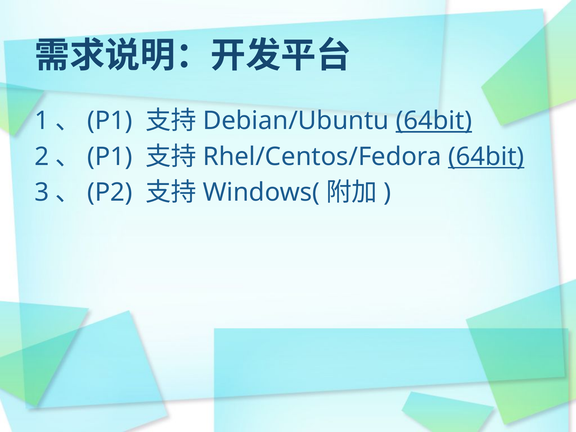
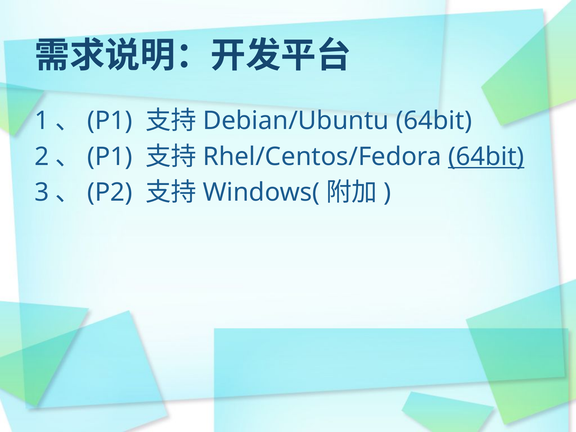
64bit underline: present -> none (434, 121)
